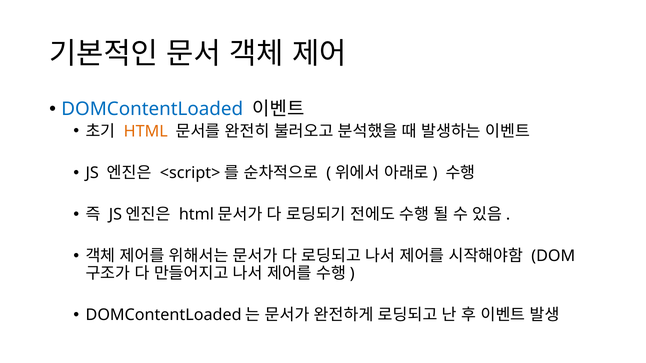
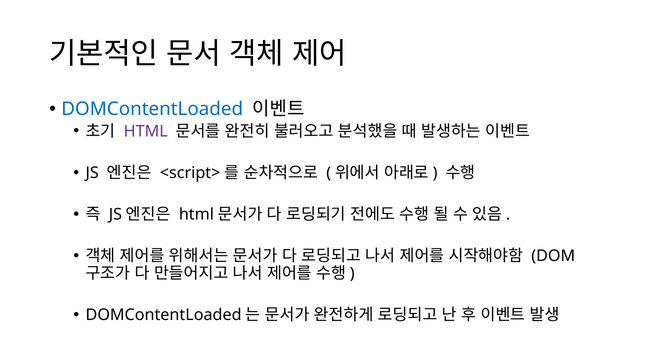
HTML colour: orange -> purple (146, 131)
